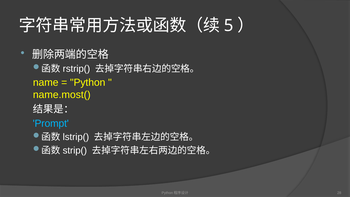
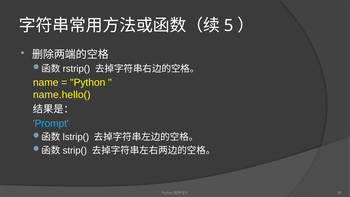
name.most(: name.most( -> name.hello( (62, 95)
